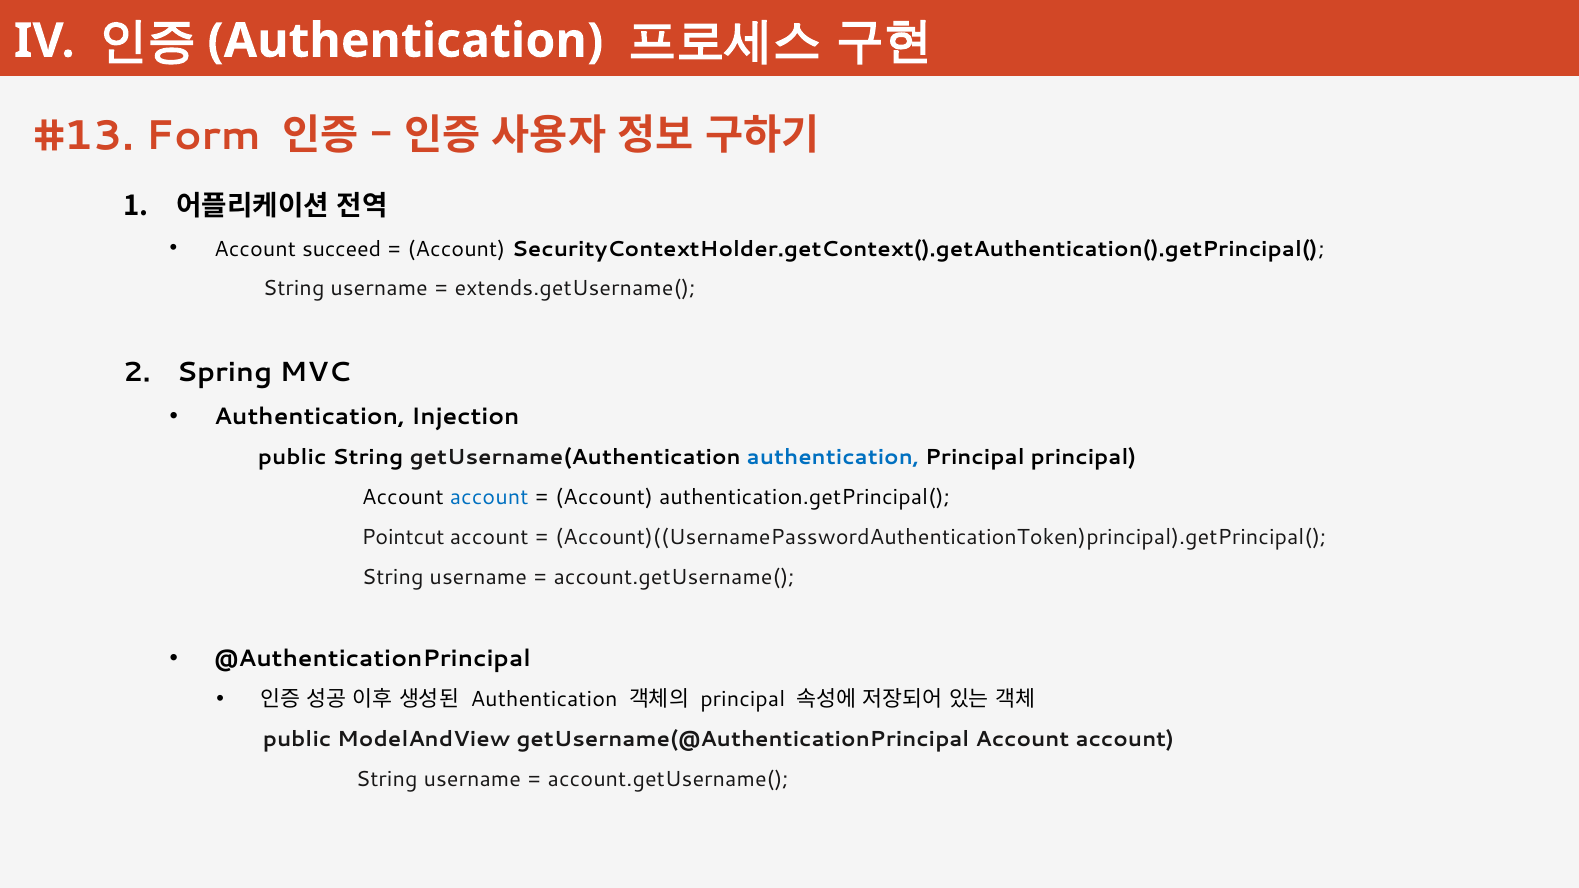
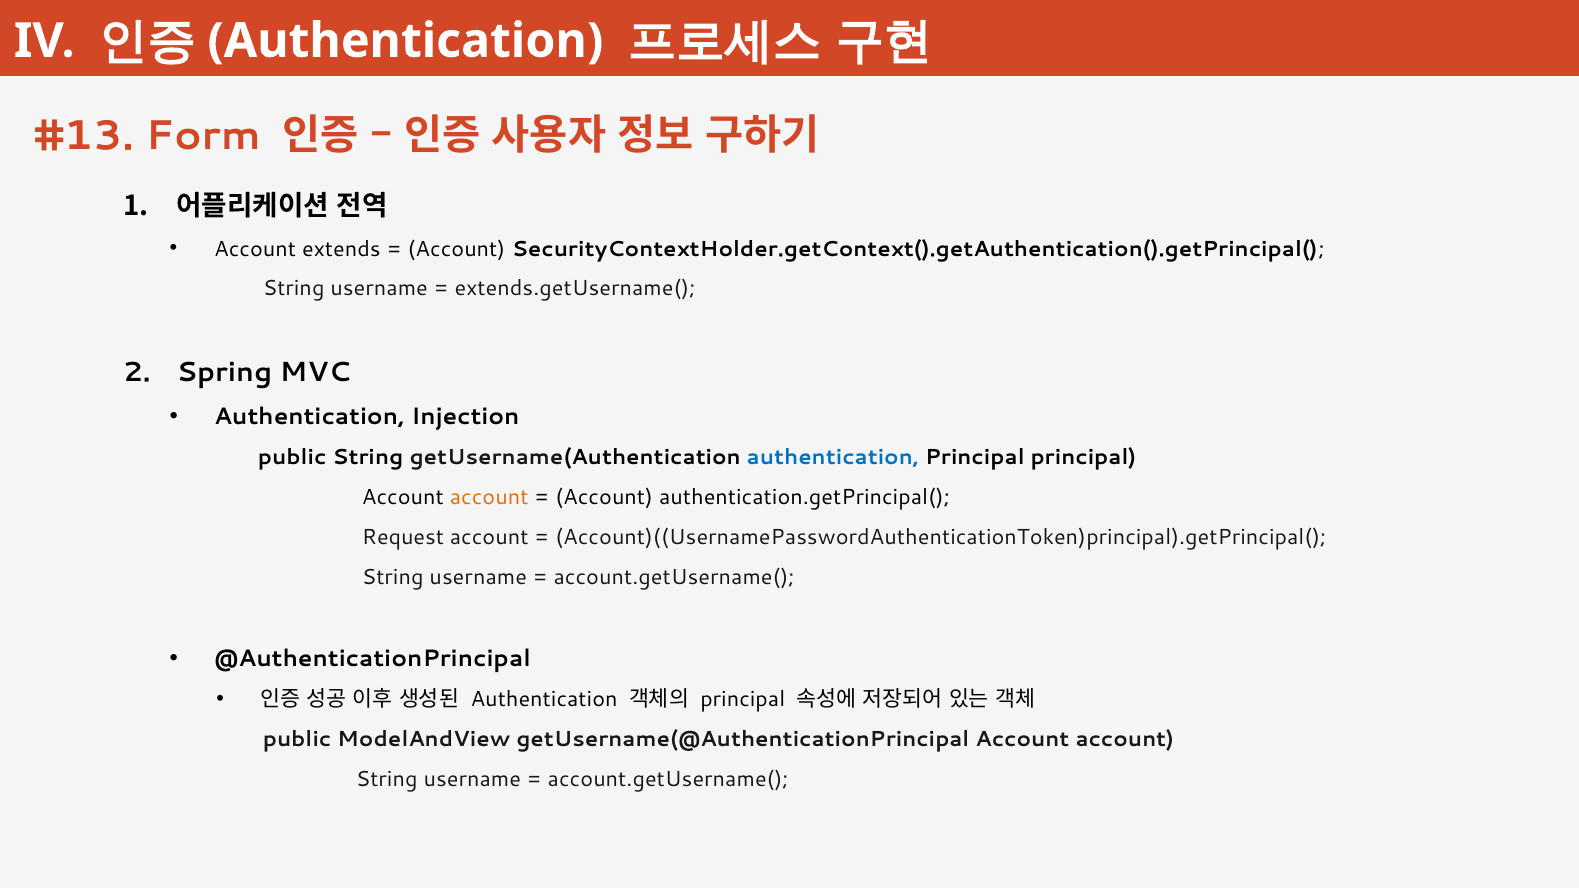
succeed: succeed -> extends (341, 249)
account colour: blue -> orange (489, 498)
Pointcut: Pointcut -> Request (403, 538)
